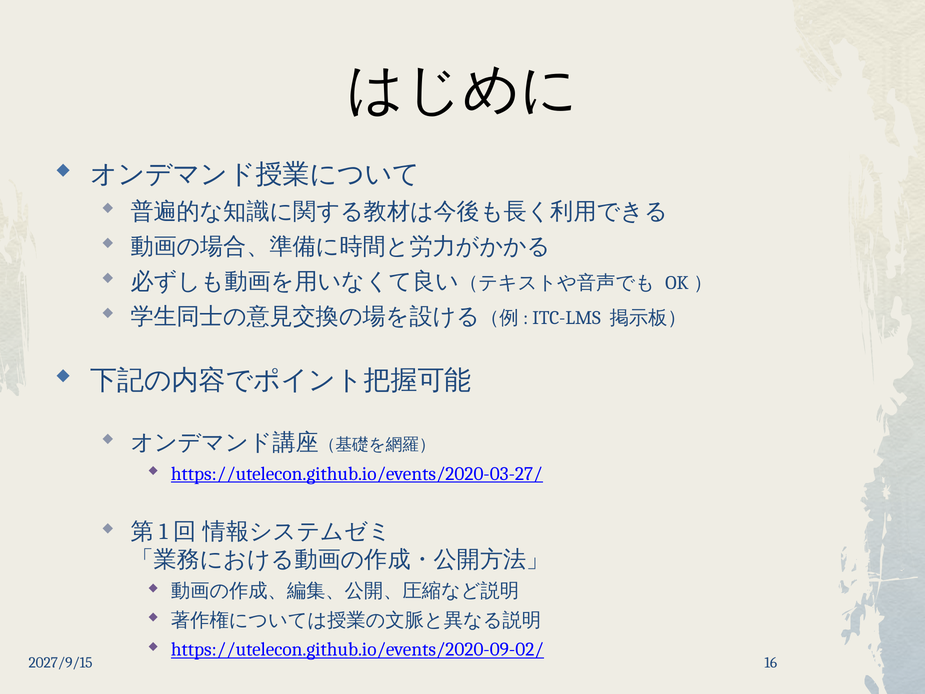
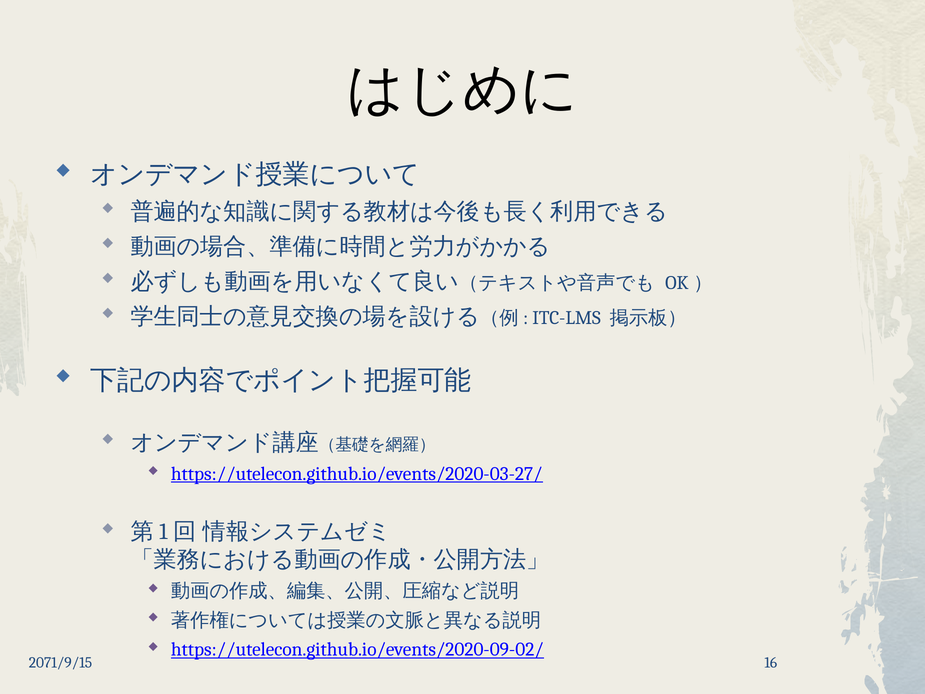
2027/9/15: 2027/9/15 -> 2071/9/15 (60, 663)
